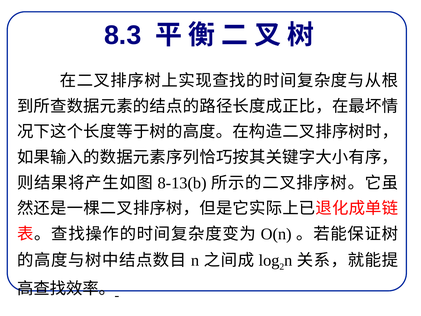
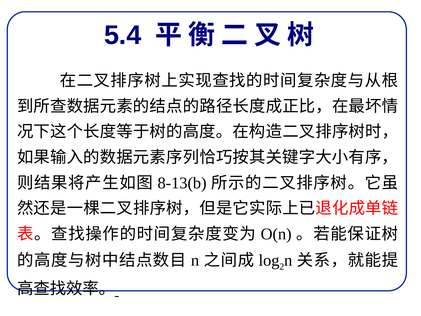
8.3: 8.3 -> 5.4 (123, 35)
